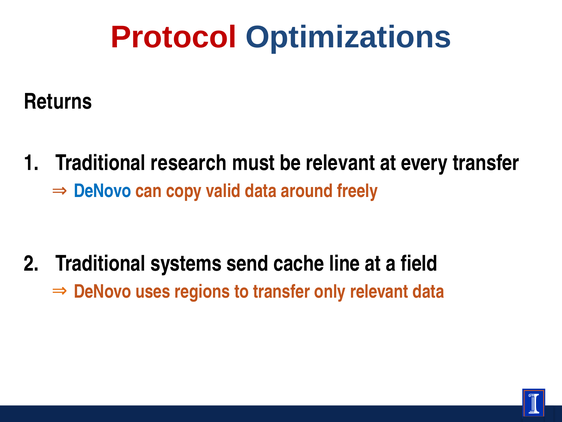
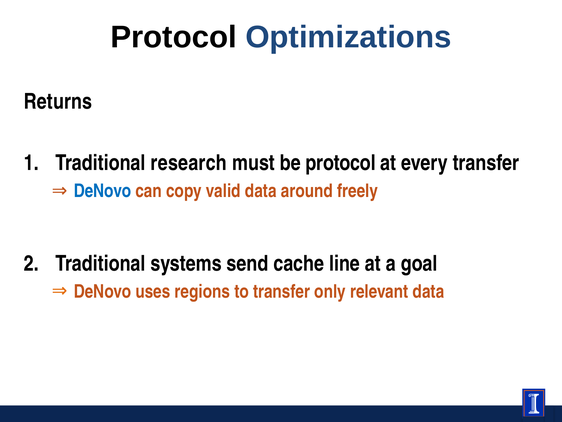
Protocol colour: red -> black (174, 37)
be relevant: relevant -> protocol (341, 163)
field: field -> goal (419, 263)
